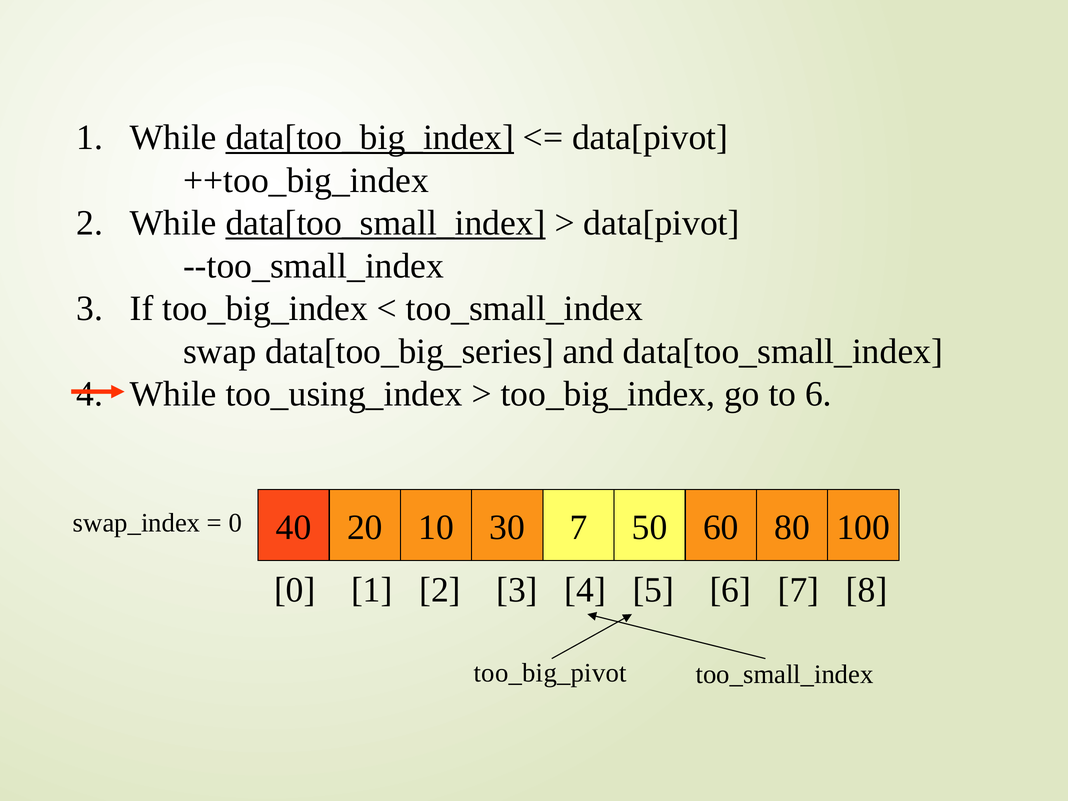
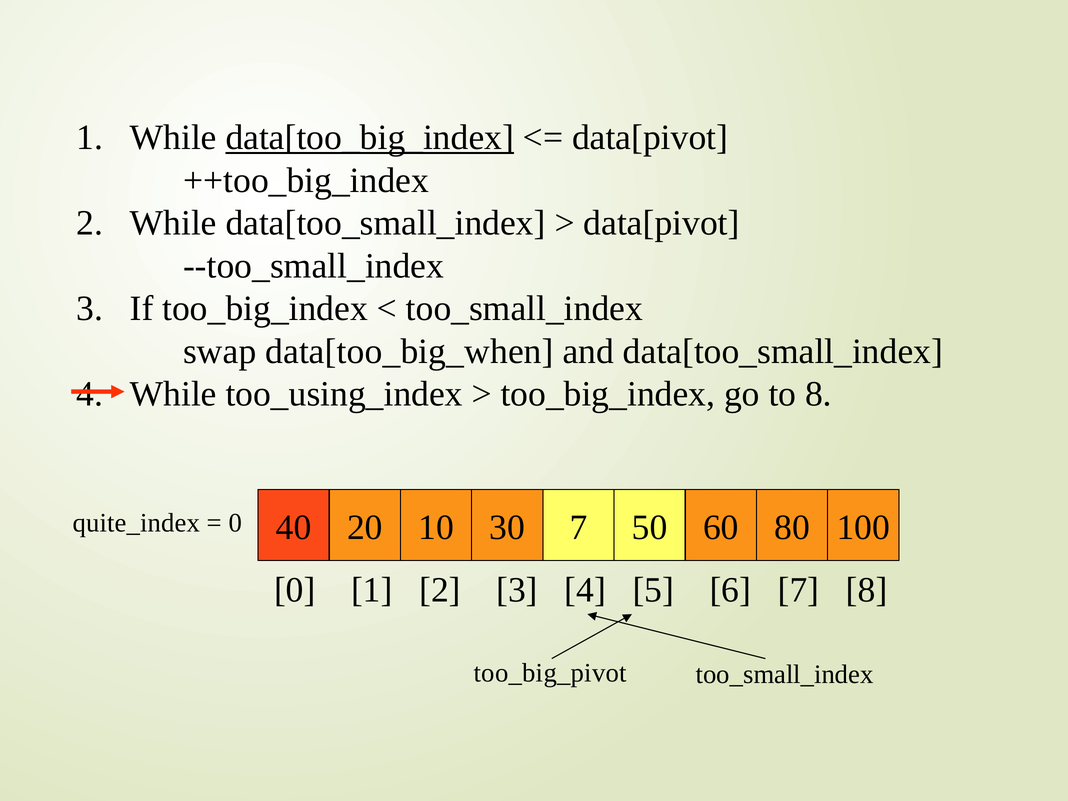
data[too_small_index underline: present -> none (386, 223)
data[too_big_series: data[too_big_series -> data[too_big_when (409, 351)
to 6: 6 -> 8 (818, 394)
swap_index: swap_index -> quite_index (137, 523)
